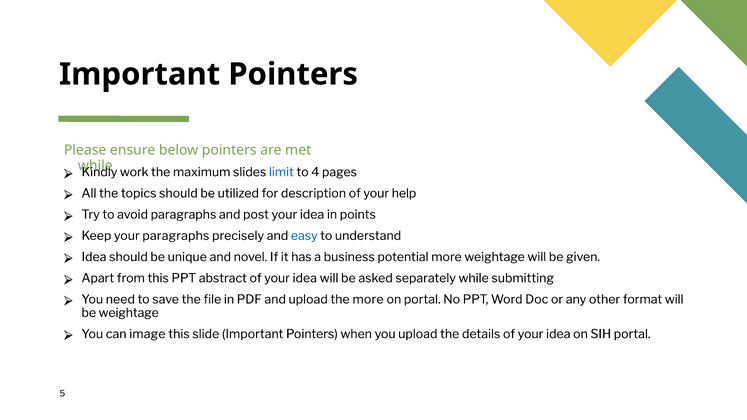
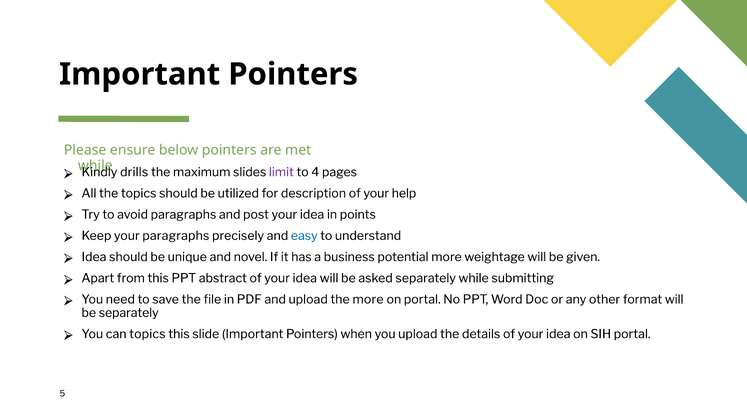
work: work -> drills (134, 172)
limit colour: blue -> purple (281, 172)
be weightage: weightage -> separately (129, 313)
can image: image -> topics (147, 334)
